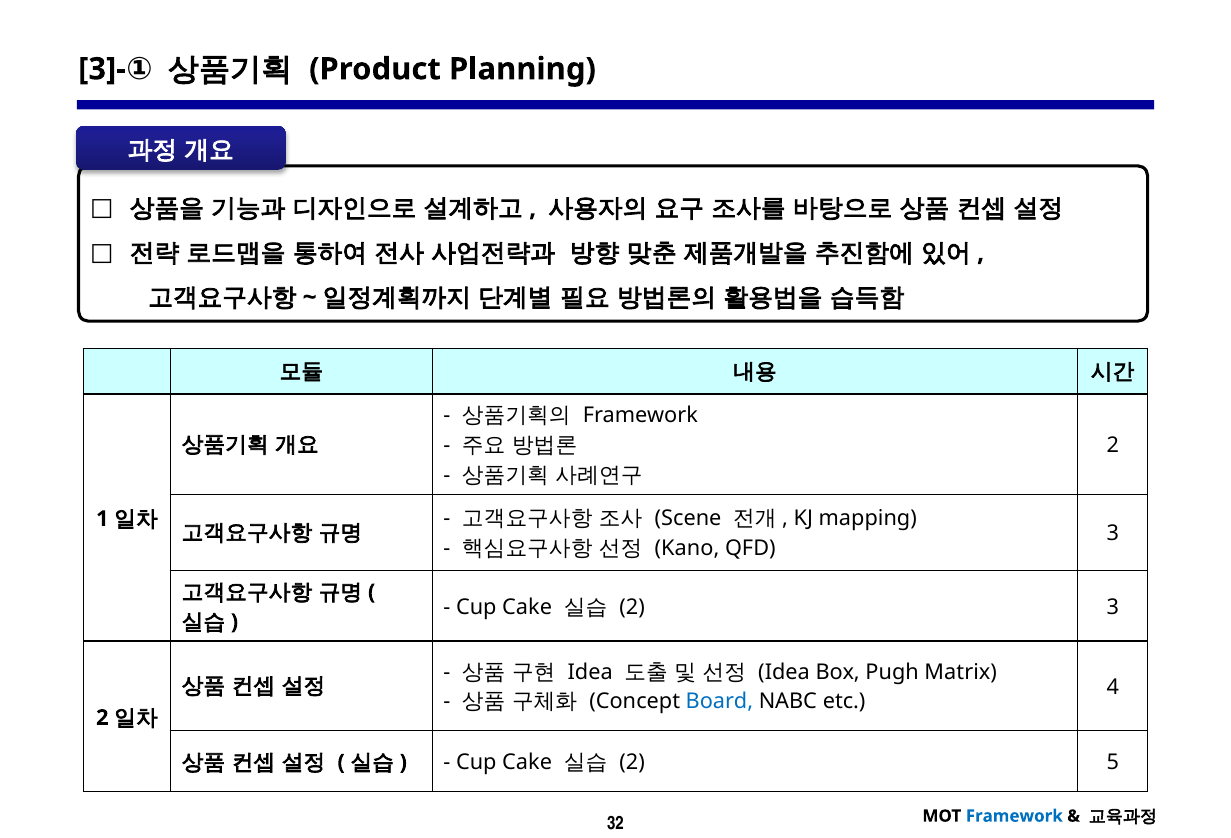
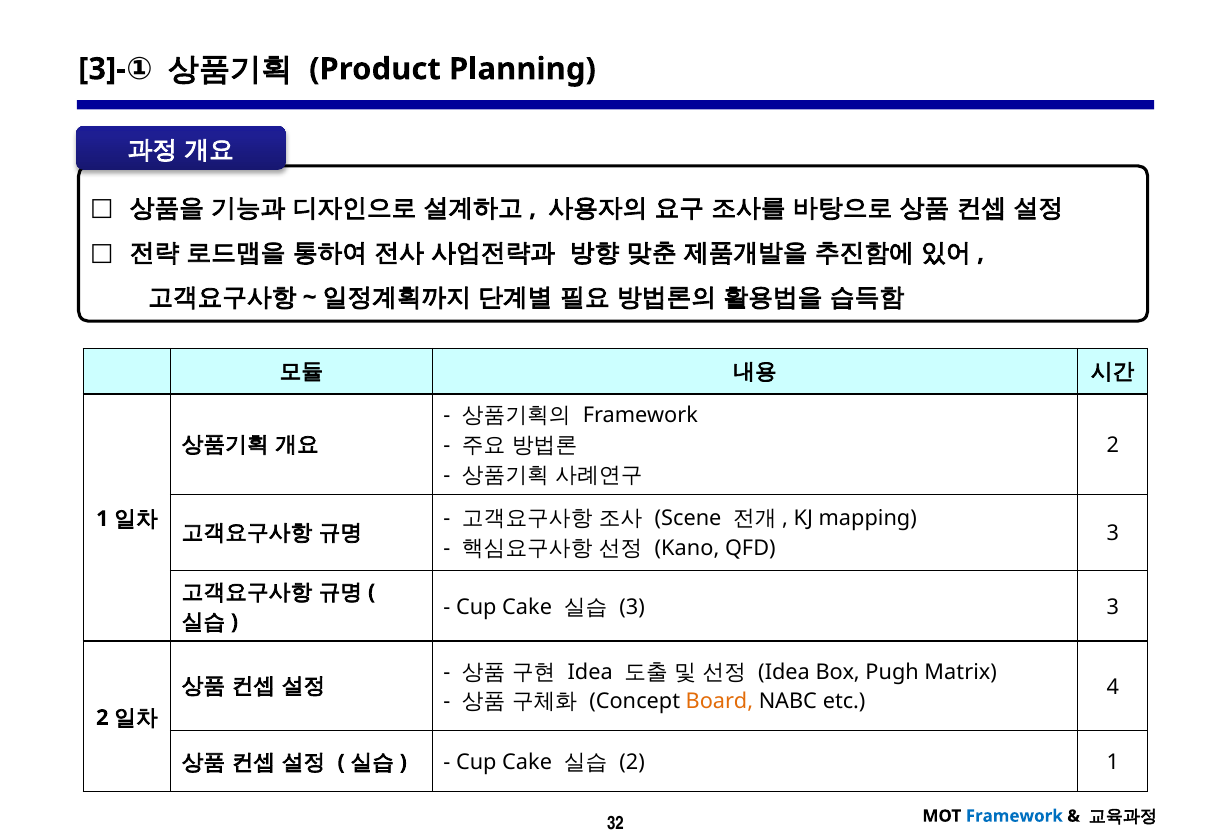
2: 2 -> 3 (632, 607)
Board colour: blue -> orange (719, 701)
2 5: 5 -> 1 (1113, 762)
